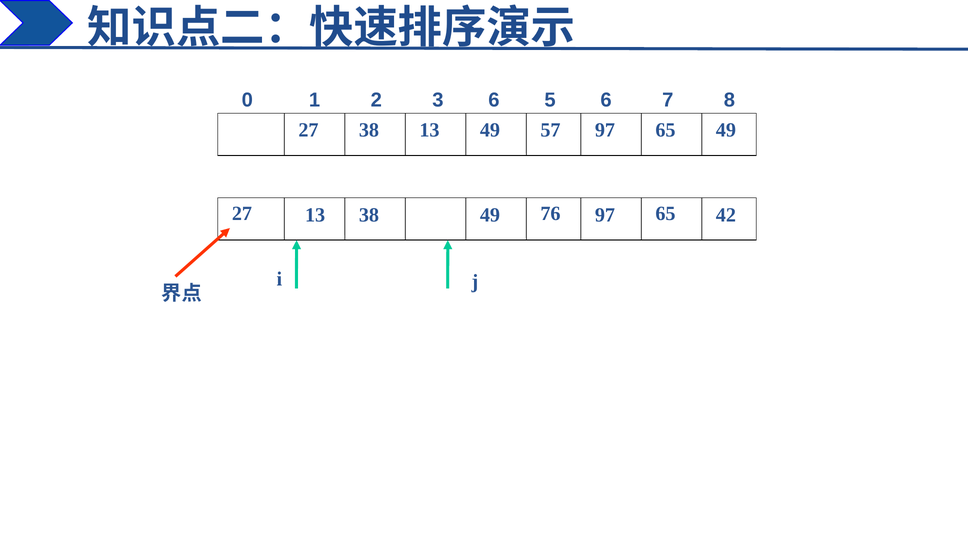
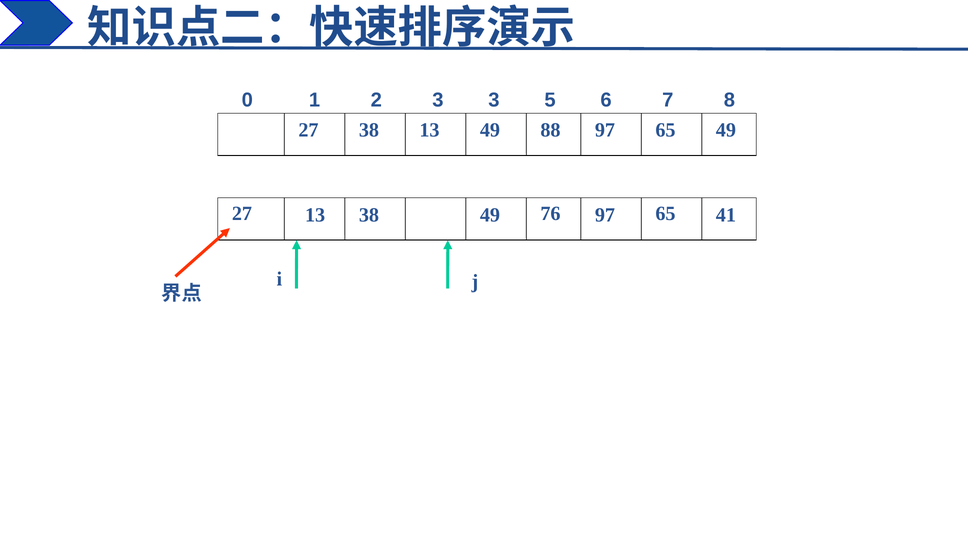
3 6: 6 -> 3 (494, 100)
57: 57 -> 88 (551, 130)
42: 42 -> 41 (726, 215)
